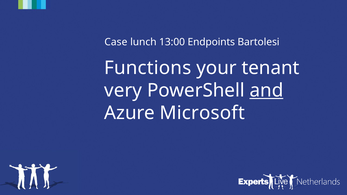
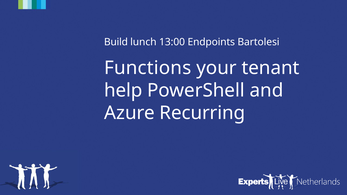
Case: Case -> Build (116, 42)
very: very -> help (123, 90)
and underline: present -> none (266, 90)
Microsoft: Microsoft -> Recurring (202, 113)
